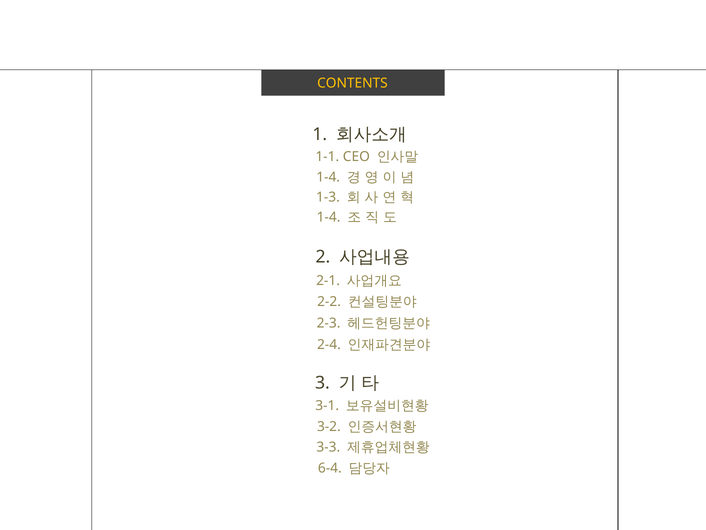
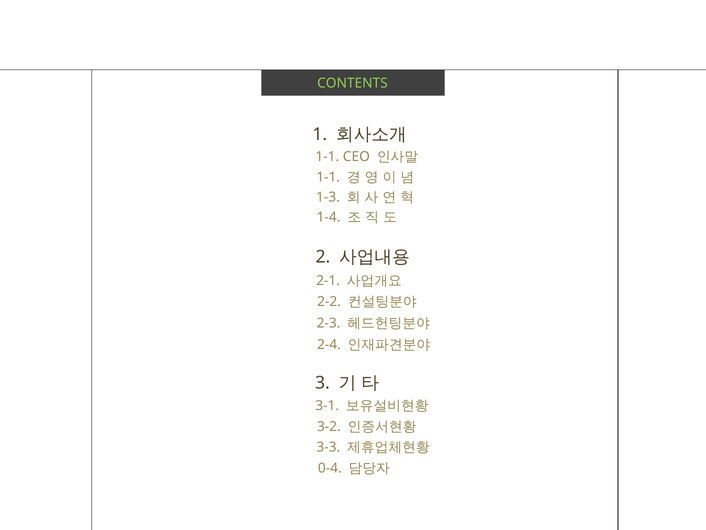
CONTENTS colour: yellow -> light green (352, 83)
1-4: 1-4 -> 1-1 (328, 177)
6-4: 6-4 -> 0-4 (330, 468)
